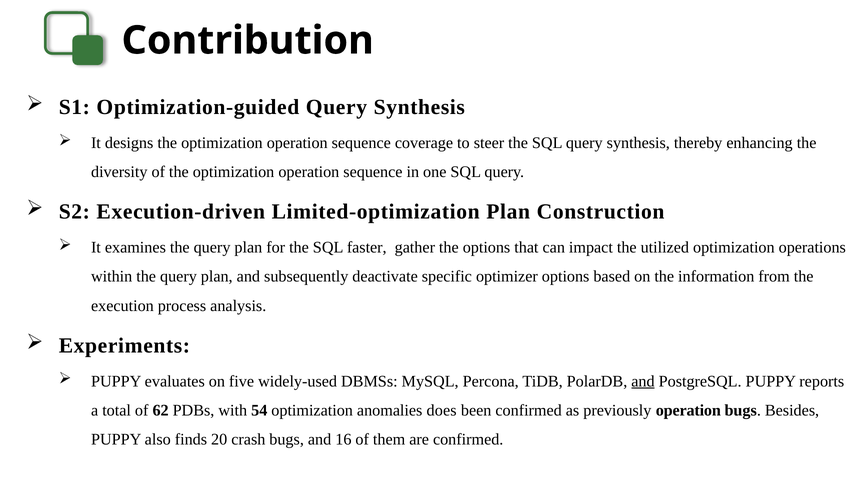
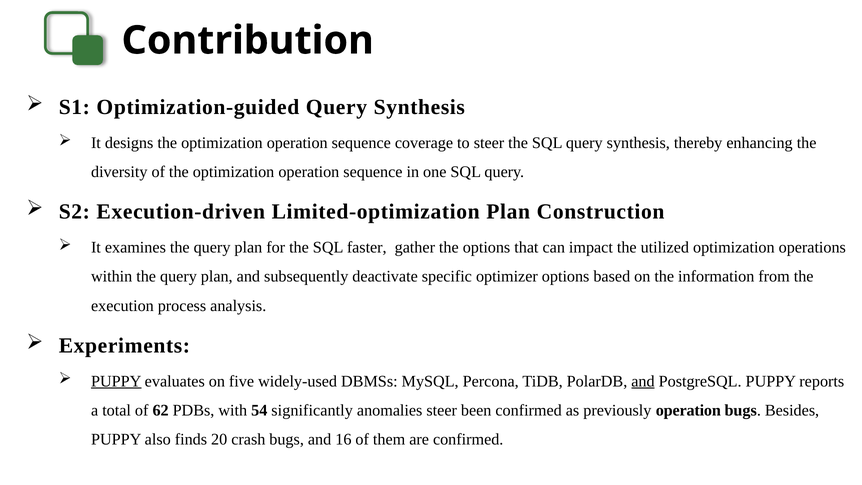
PUPPY underline: none -> present (116, 381)
54 optimization: optimization -> significantly (312, 410)
anomalies does: does -> steer (442, 410)
